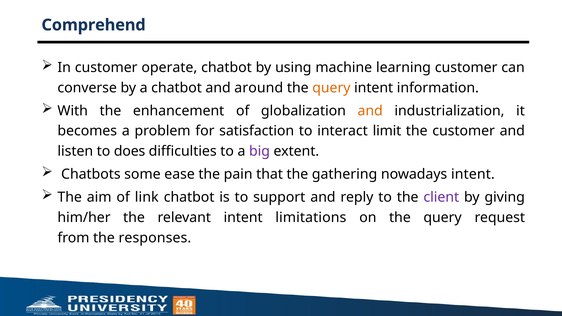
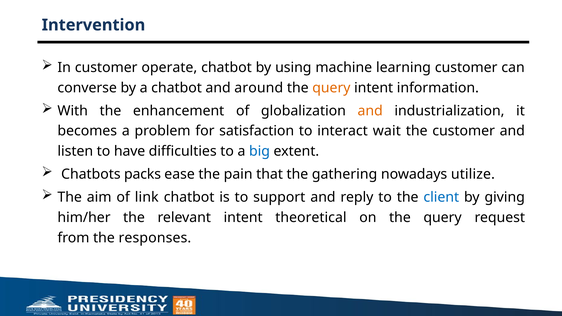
Comprehend: Comprehend -> Intervention (93, 25)
limit: limit -> wait (387, 131)
does: does -> have (130, 151)
big colour: purple -> blue (260, 151)
some: some -> packs (143, 174)
nowadays intent: intent -> utilize (473, 174)
client colour: purple -> blue (441, 197)
limitations: limitations -> theoretical (311, 218)
